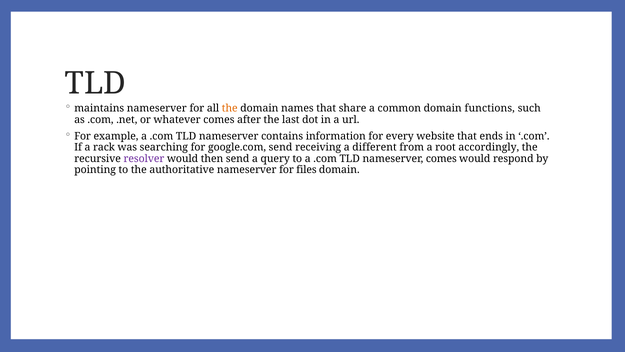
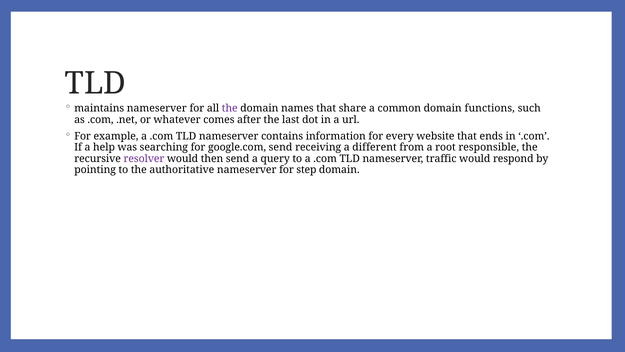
the colour: orange -> purple (230, 108)
rack: rack -> help (104, 147)
accordingly: accordingly -> responsible (489, 147)
nameserver comes: comes -> traffic (441, 159)
files: files -> step (306, 170)
